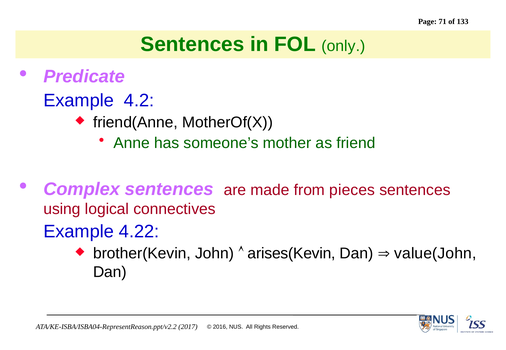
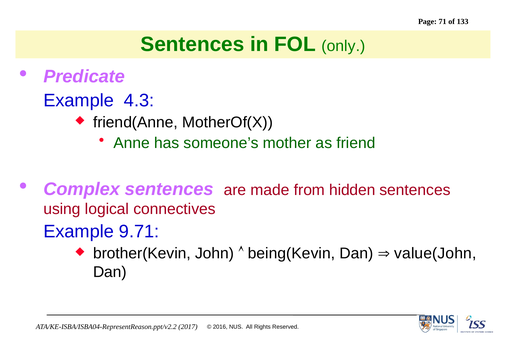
4.2: 4.2 -> 4.3 (139, 100)
pieces: pieces -> hidden (352, 190)
4.22: 4.22 -> 9.71 (139, 232)
arises(Kevin: arises(Kevin -> being(Kevin (291, 254)
